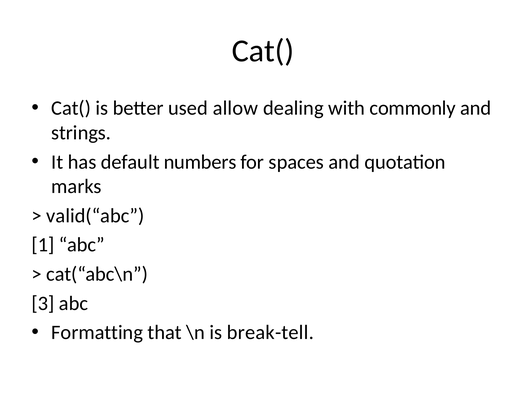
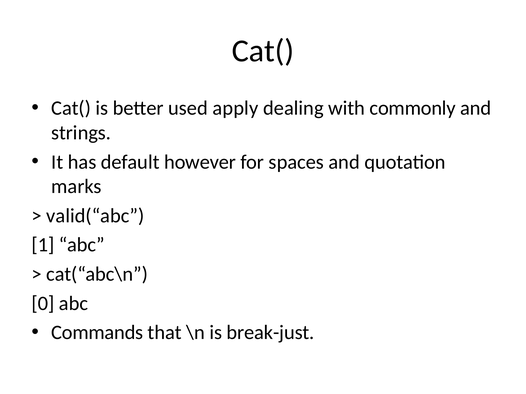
allow: allow -> apply (235, 108)
numbers: numbers -> however (200, 162)
3: 3 -> 0 (43, 304)
Formatting: Formatting -> Commands (97, 333)
break-tell: break-tell -> break-just (271, 333)
